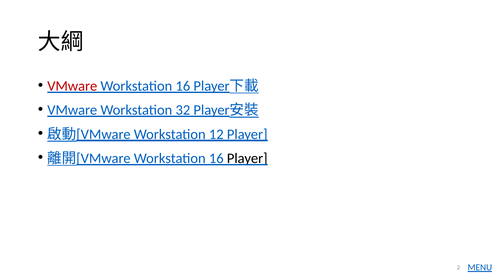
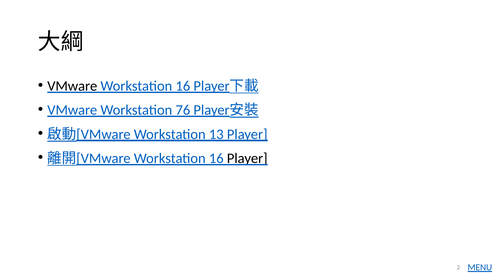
VMware colour: red -> black (72, 86)
32: 32 -> 76 (183, 110)
12: 12 -> 13 (216, 134)
